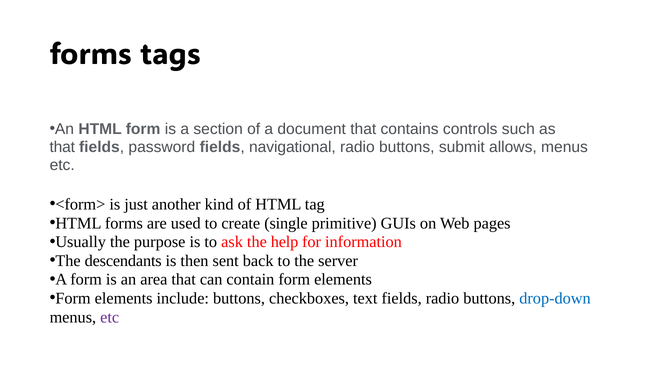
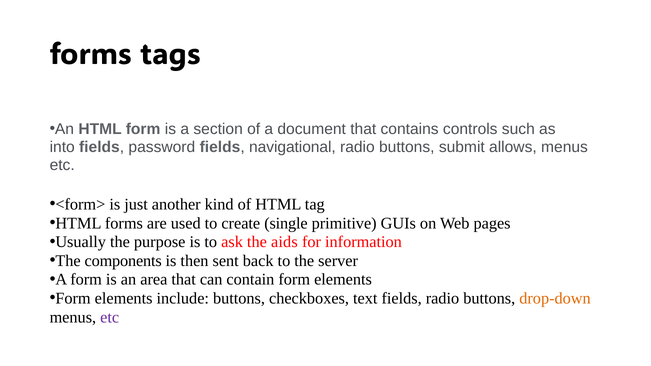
that: that -> into (62, 147)
help: help -> aids (284, 242)
descendants: descendants -> components (123, 261)
drop-down colour: blue -> orange (555, 298)
